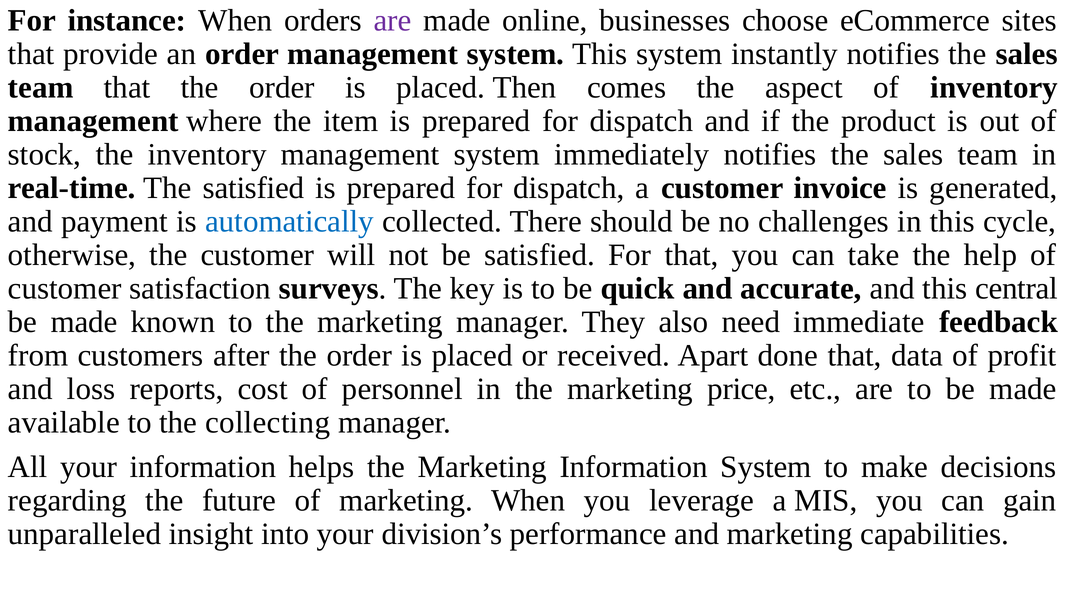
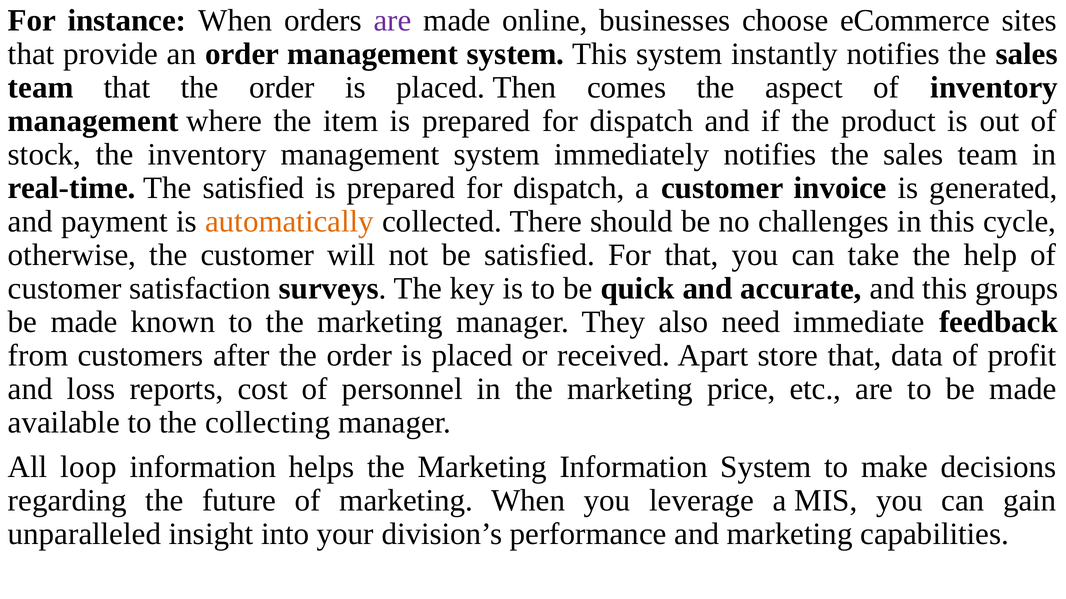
automatically colour: blue -> orange (290, 222)
central: central -> groups (1017, 289)
done: done -> store (788, 356)
All your: your -> loop (89, 467)
